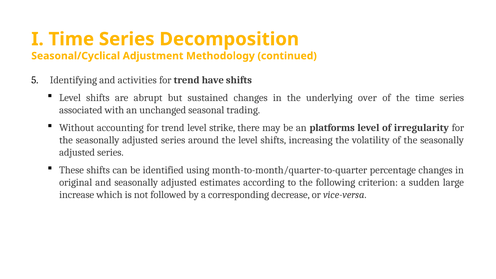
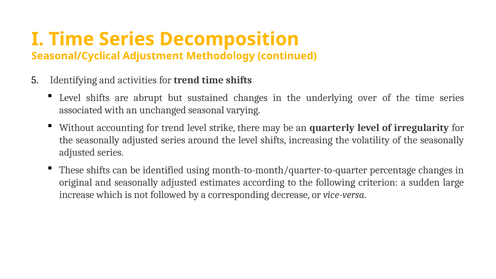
trend have: have -> time (213, 80)
trading: trading -> varying (243, 110)
platforms: platforms -> quarterly (332, 128)
